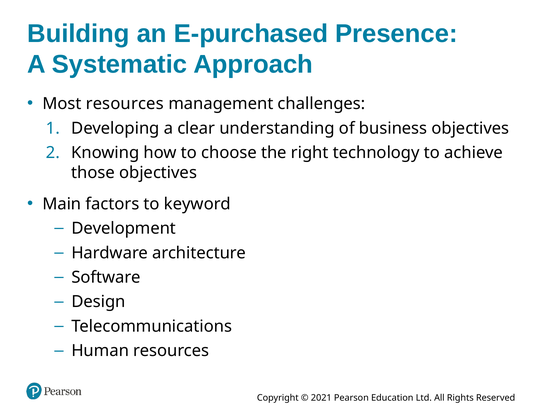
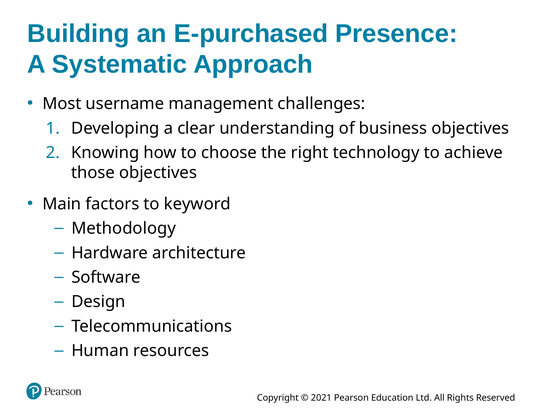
Most resources: resources -> username (125, 104)
Development: Development -> Methodology (124, 228)
